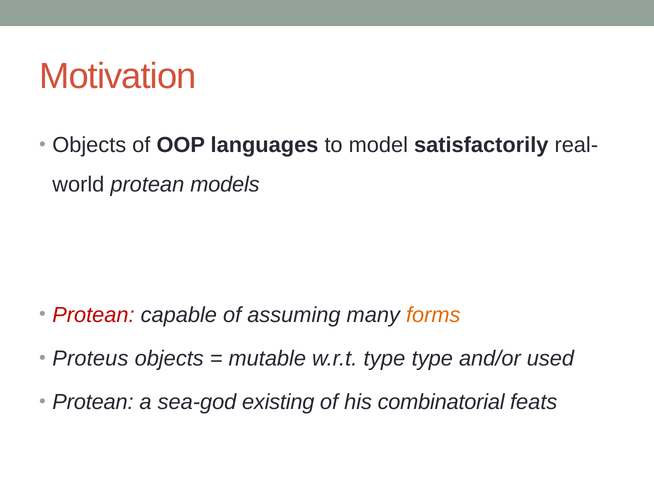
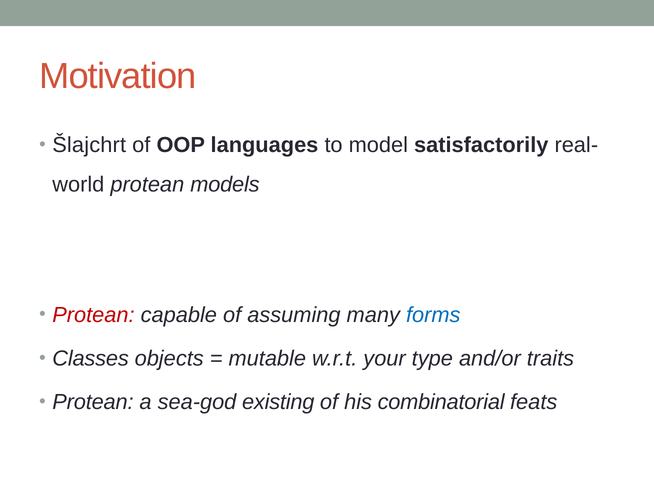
Objects: Objects -> Šlajchrt (89, 145)
forms colour: orange -> blue (433, 315)
Proteus: Proteus -> Classes (91, 359)
w.r.t type: type -> your (385, 359)
used: used -> traits (550, 359)
